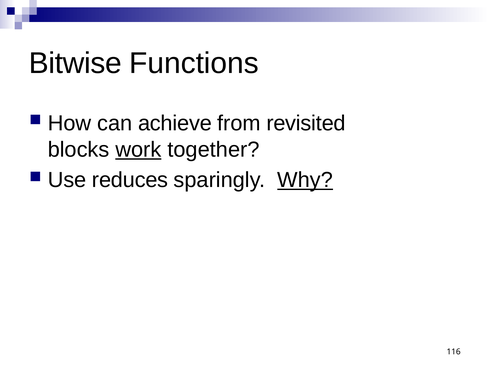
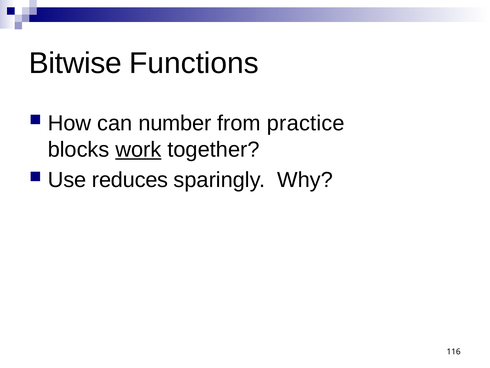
achieve: achieve -> number (175, 123)
revisited: revisited -> practice (306, 123)
Why underline: present -> none (305, 180)
